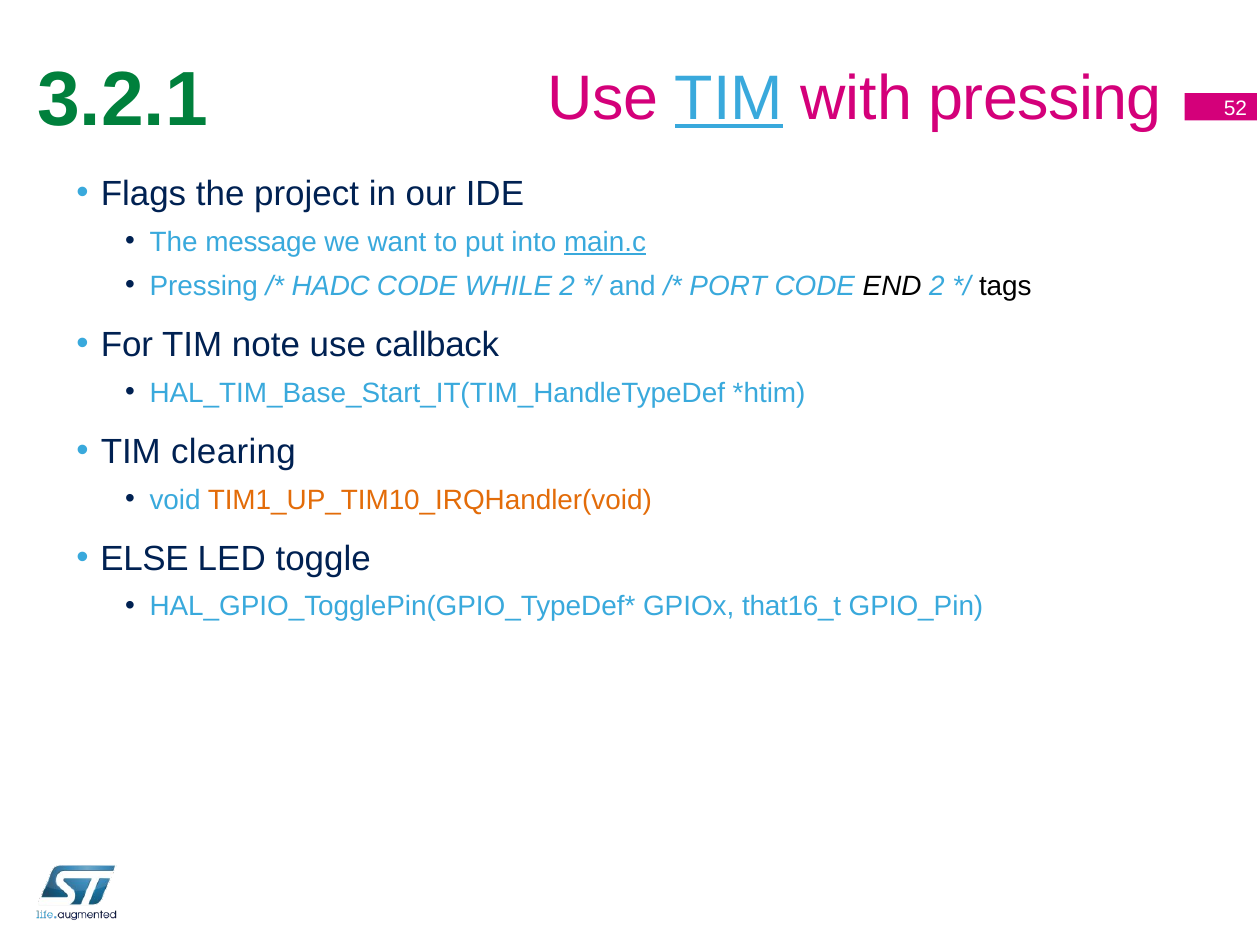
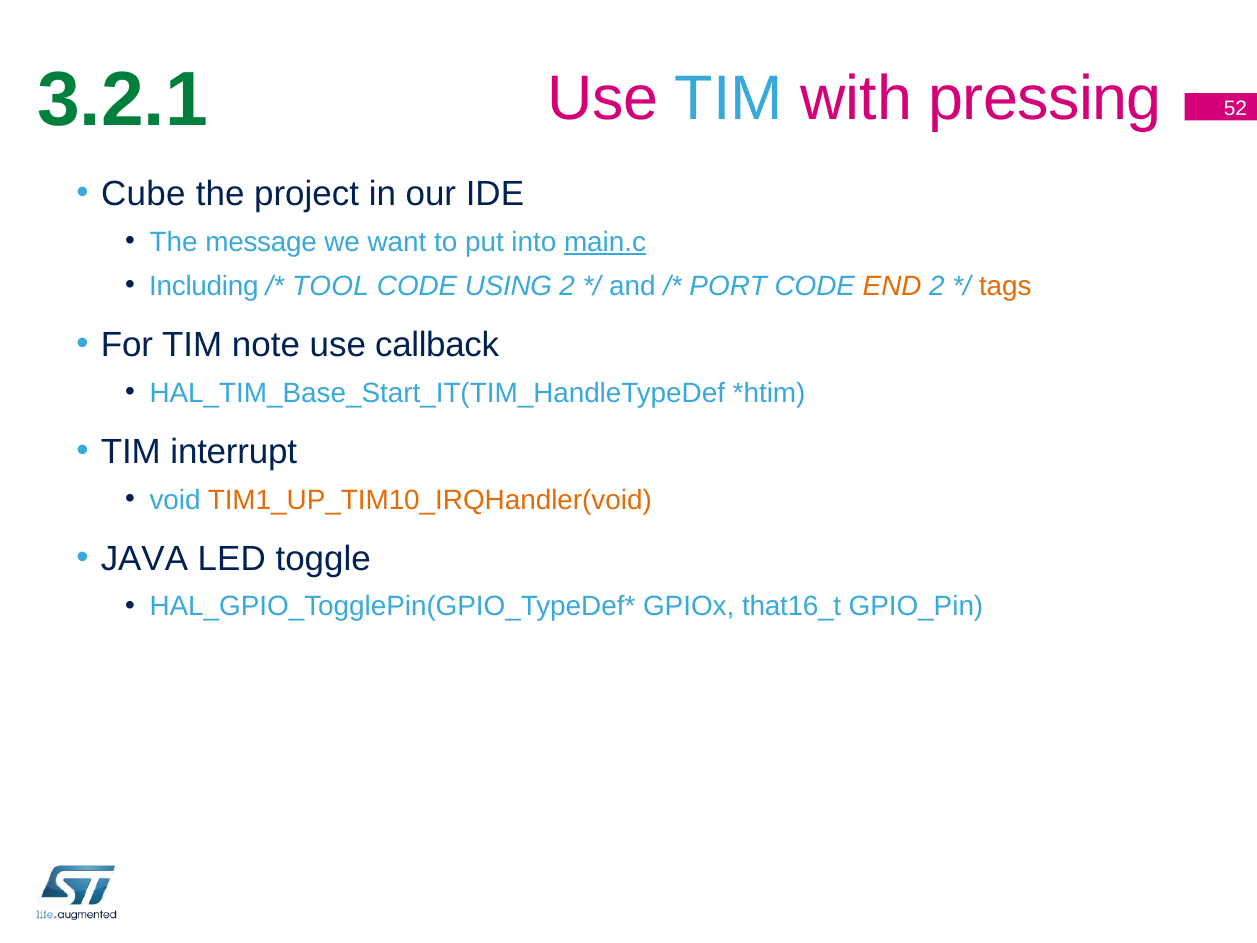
TIM underline: present -> none (729, 99)
Flags: Flags -> Cube (143, 194)
Pressing: Pressing -> Including (204, 286)
HADC: HADC -> TOOL (330, 286)
WHILE: WHILE -> USING (509, 286)
END colour: black -> orange (892, 286)
tags colour: black -> orange (1005, 286)
clearing: clearing -> interrupt (234, 452)
ELSE: ELSE -> JAVA (144, 559)
